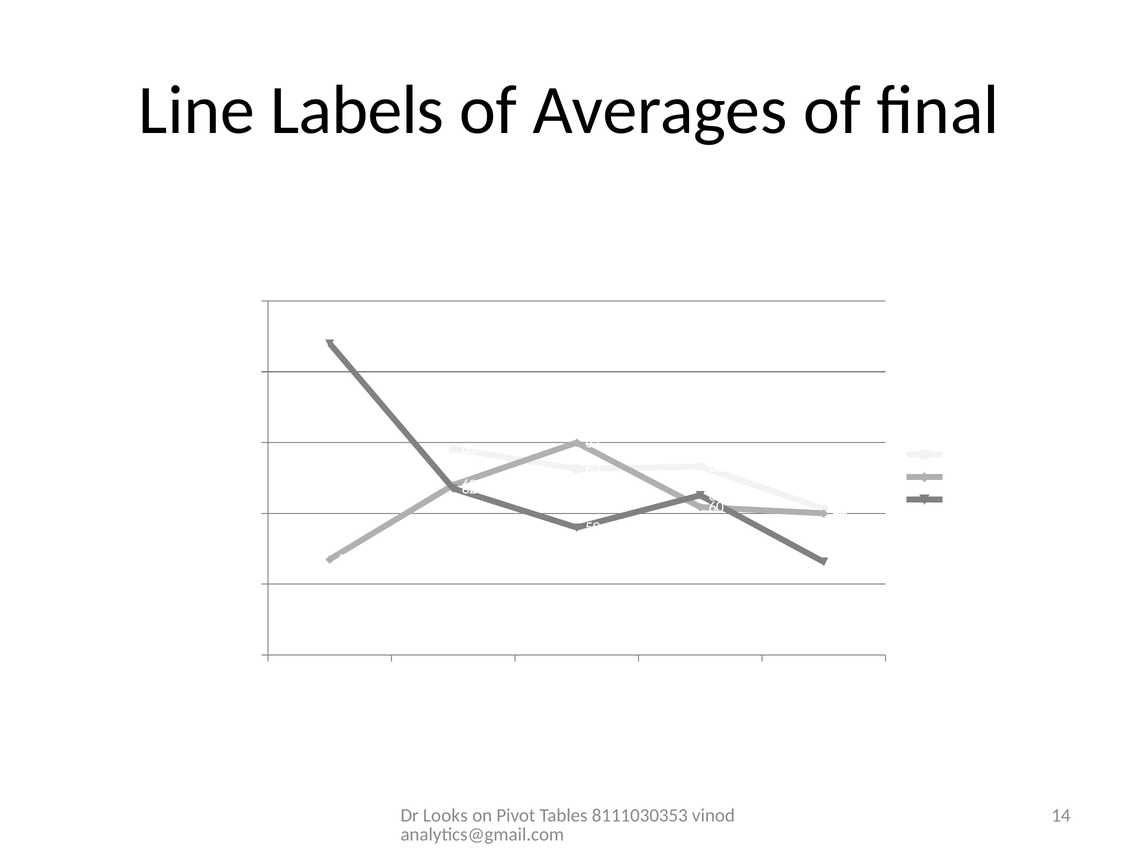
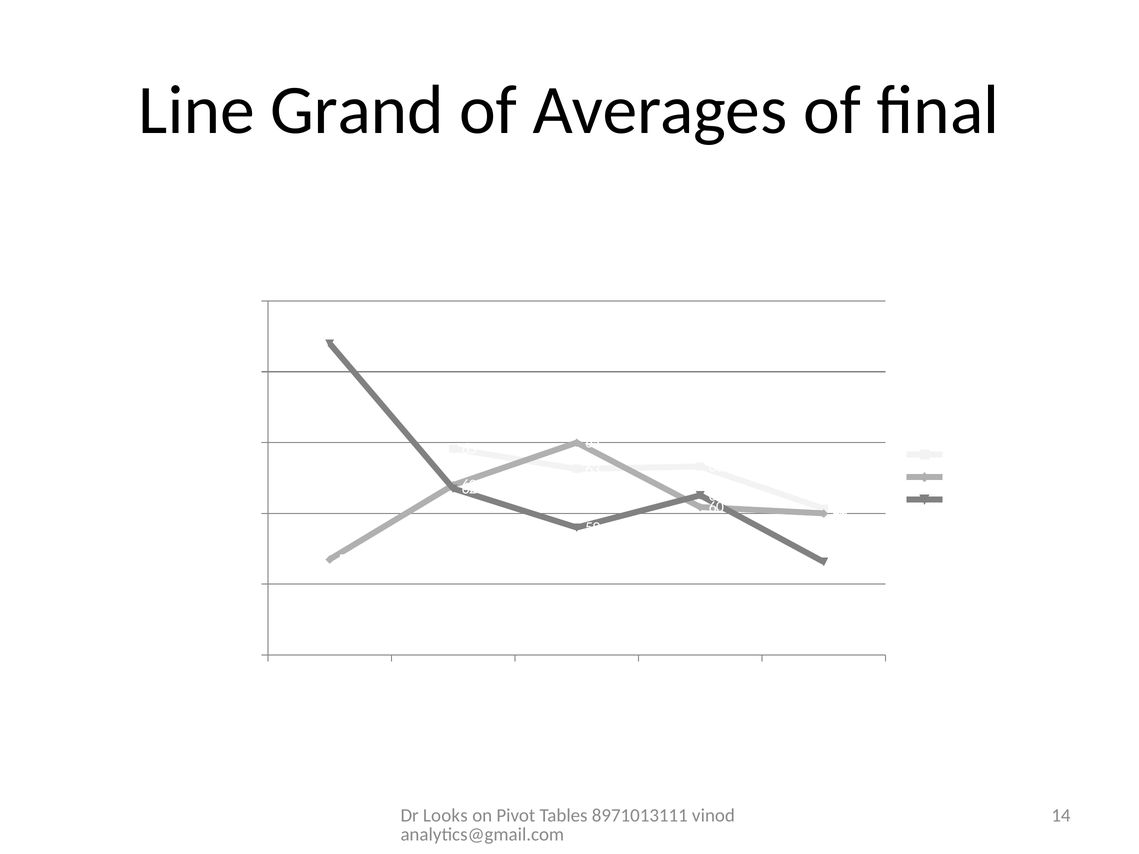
Labels: Labels -> Grand (357, 110)
8111030353: 8111030353 -> 8971013111 (640, 816)
